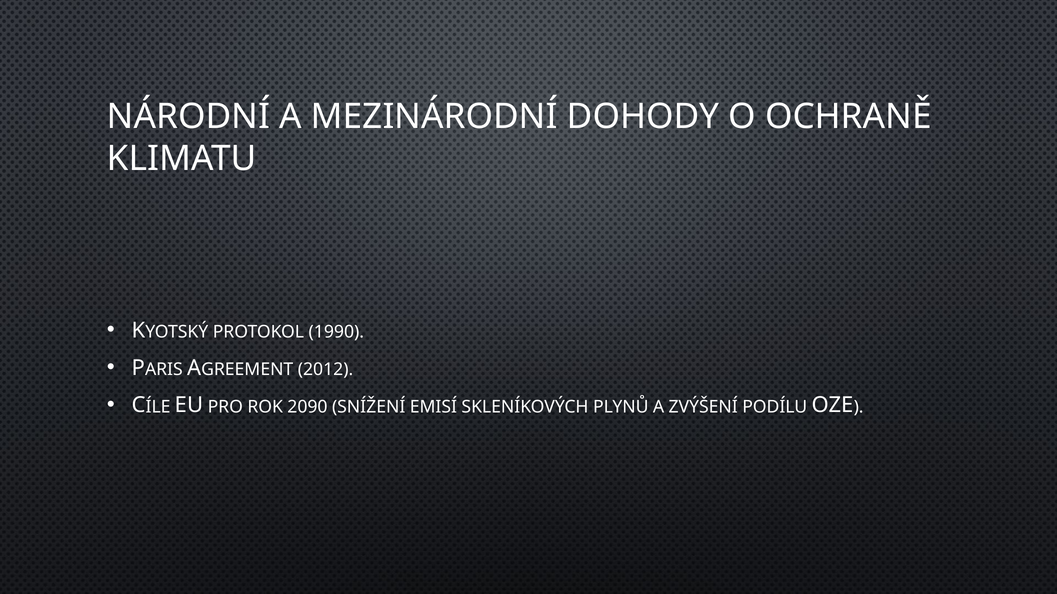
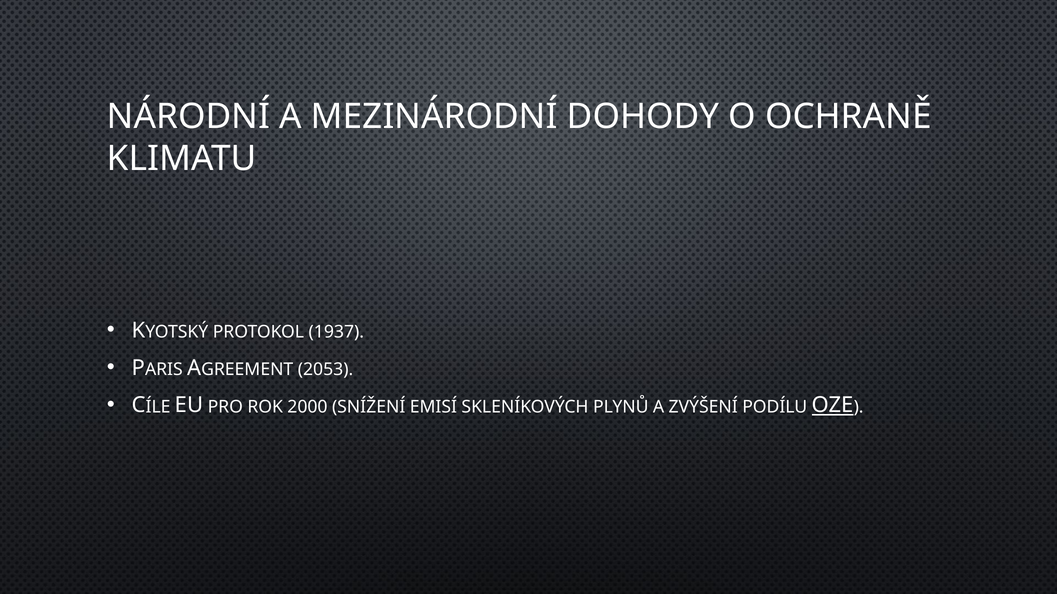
1990: 1990 -> 1937 (336, 332)
2012: 2012 -> 2053 (326, 370)
2090: 2090 -> 2000 (307, 407)
OZE underline: none -> present (833, 406)
